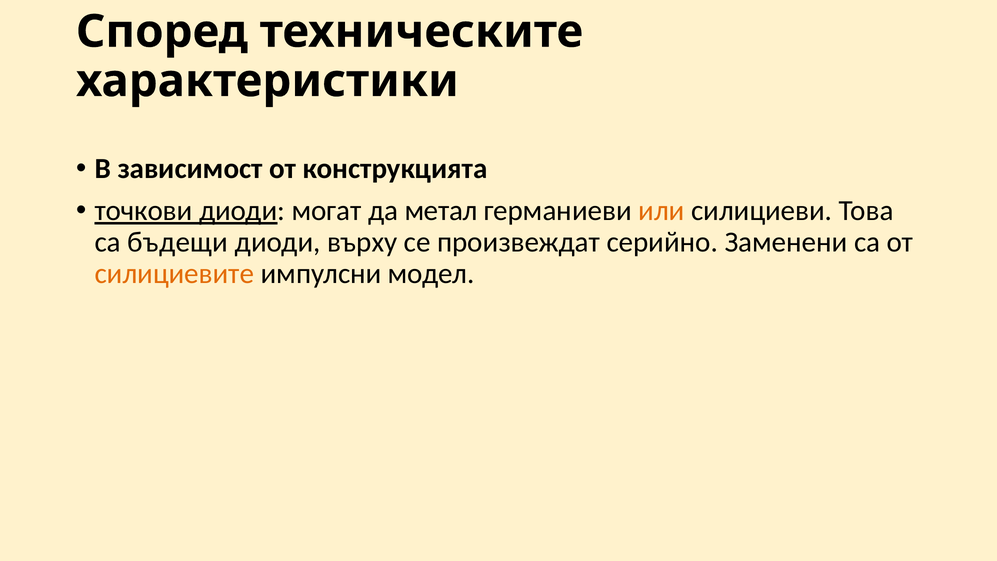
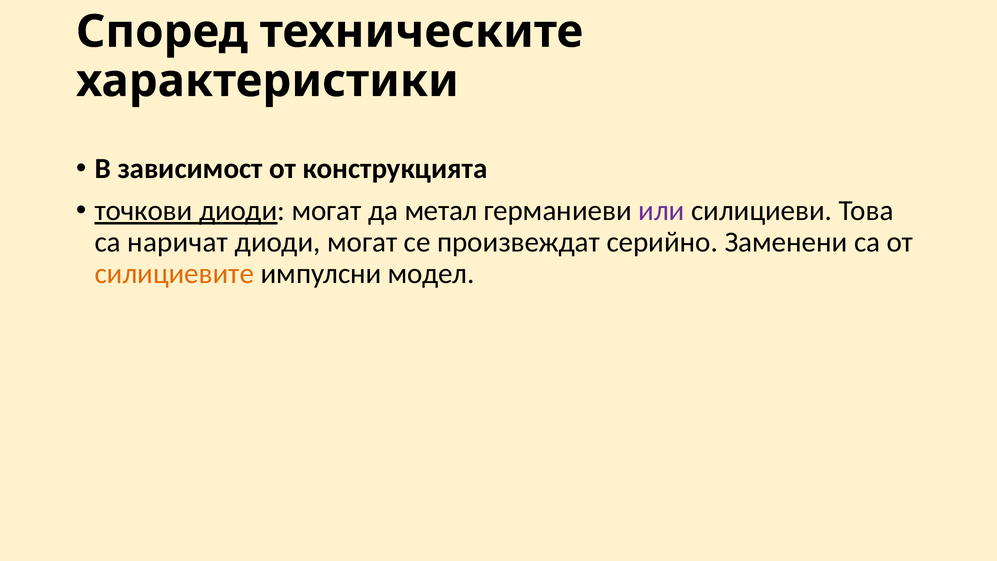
или colour: orange -> purple (661, 211)
бъдещи: бъдещи -> наричат (178, 242)
върху: върху -> могат (362, 242)
